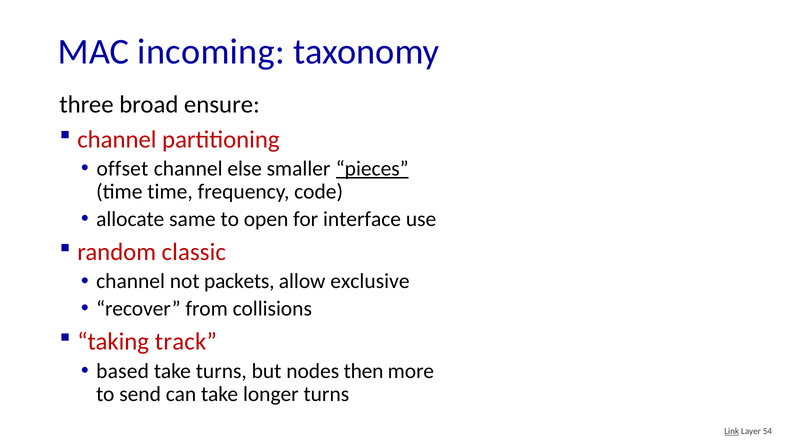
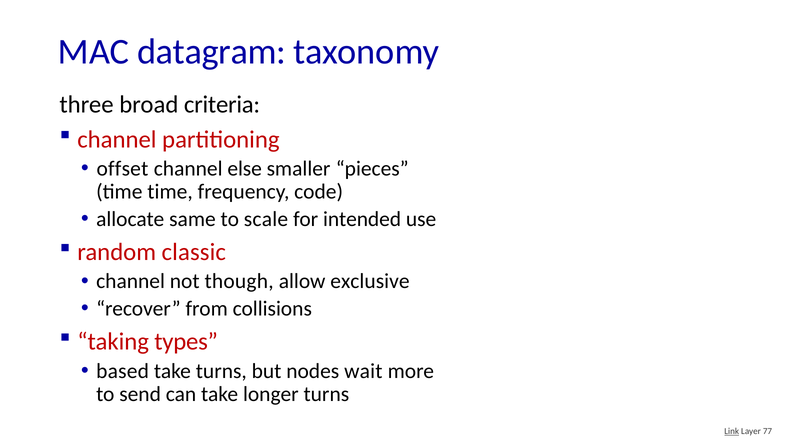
incoming: incoming -> datagram (212, 52)
ensure: ensure -> criteria (222, 104)
pieces underline: present -> none (372, 169)
open: open -> scale (266, 219)
interface: interface -> intended (362, 219)
packets: packets -> though (239, 281)
track: track -> types (186, 342)
then: then -> wait (363, 371)
54: 54 -> 77 (768, 431)
